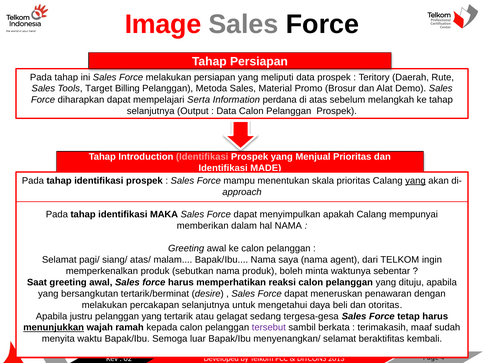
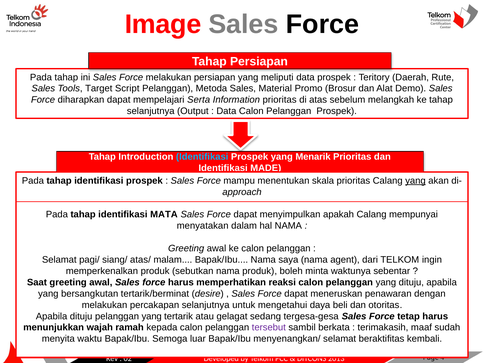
Billing: Billing -> Script (127, 89)
Information perdana: perdana -> prioritas (280, 100)
Identifikasi colour: pink -> light blue (202, 157)
Menjual: Menjual -> Menarik (313, 157)
MAKA: MAKA -> MATA (164, 215)
memberikan: memberikan -> menyatakan (203, 226)
Apabila justru: justru -> dituju (81, 316)
menunjukkan underline: present -> none (54, 328)
